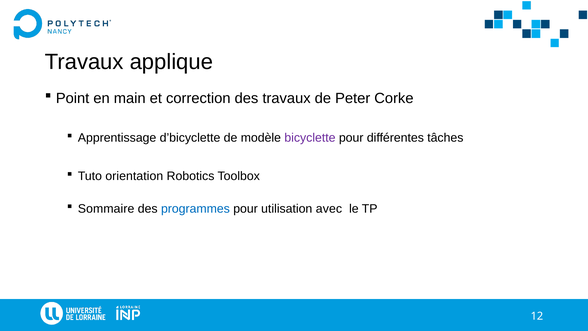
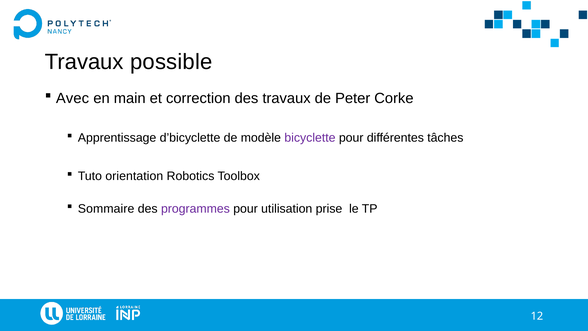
applique: applique -> possible (171, 62)
Point: Point -> Avec (73, 98)
programmes colour: blue -> purple (195, 209)
avec: avec -> prise (329, 209)
